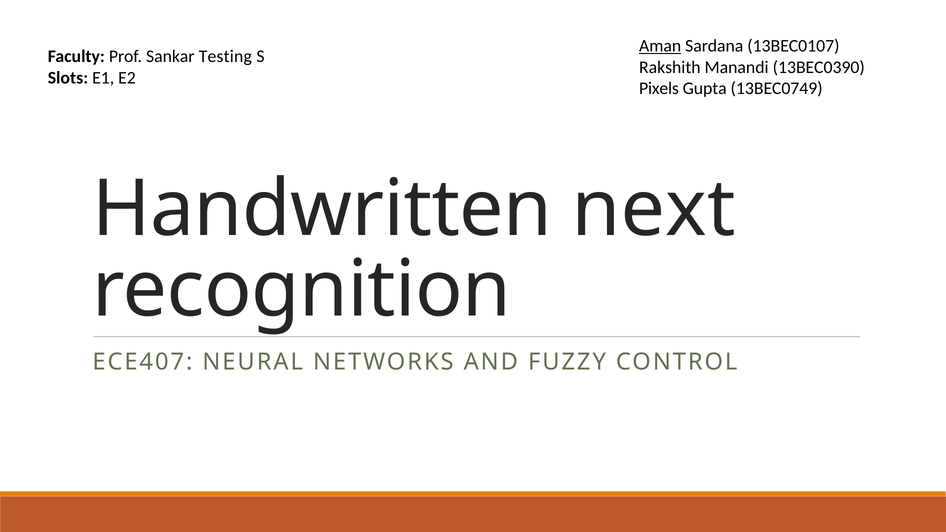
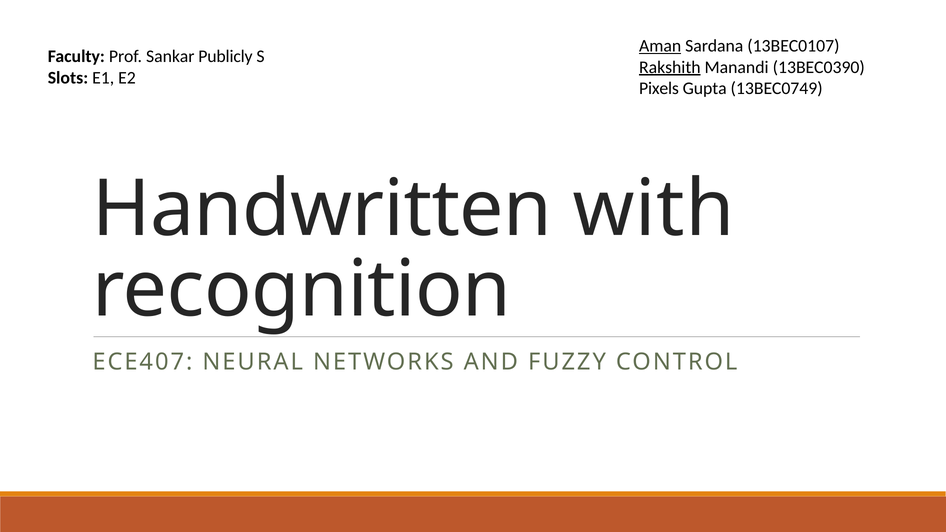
Testing: Testing -> Publicly (225, 57)
Rakshith underline: none -> present (670, 67)
next: next -> with (653, 210)
